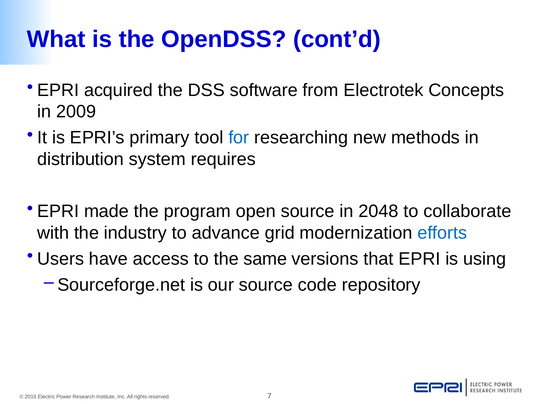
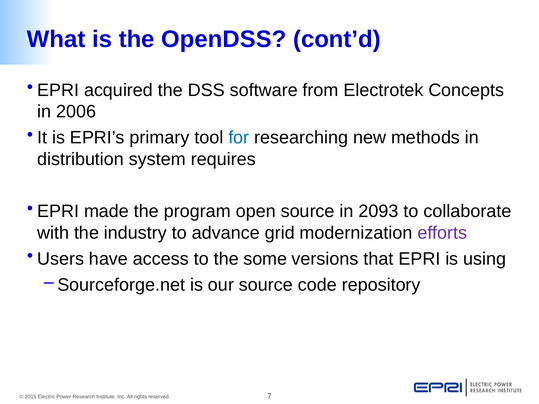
2009: 2009 -> 2006 (76, 112)
2048: 2048 -> 2093 (379, 211)
efforts colour: blue -> purple (442, 233)
same: same -> some (265, 259)
